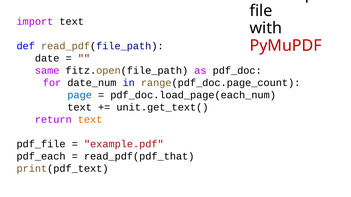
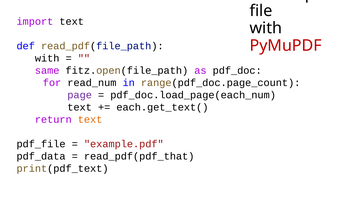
date: date -> with (47, 58)
date_num: date_num -> read_num (92, 83)
page colour: blue -> purple (80, 95)
unit.get_text(: unit.get_text( -> each.get_text( (162, 108)
pdf_each: pdf_each -> pdf_data (41, 157)
